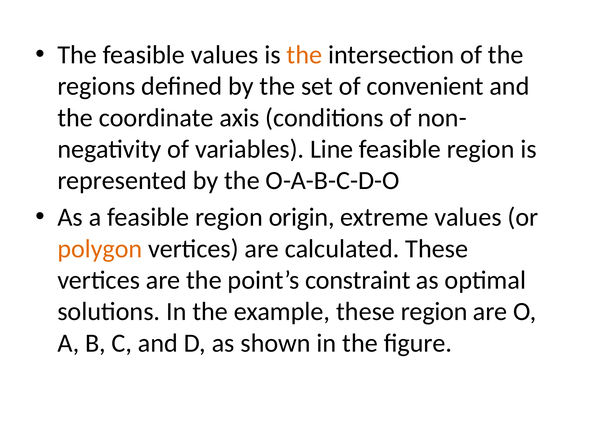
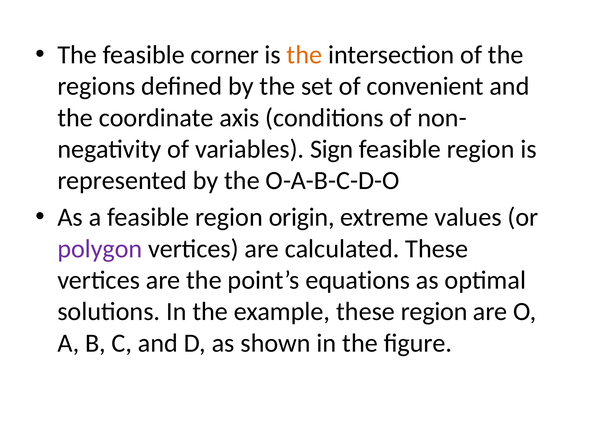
feasible values: values -> corner (225, 55)
Line: Line -> Sign (332, 149)
polygon colour: orange -> purple (100, 249)
constraint: constraint -> equations (358, 280)
